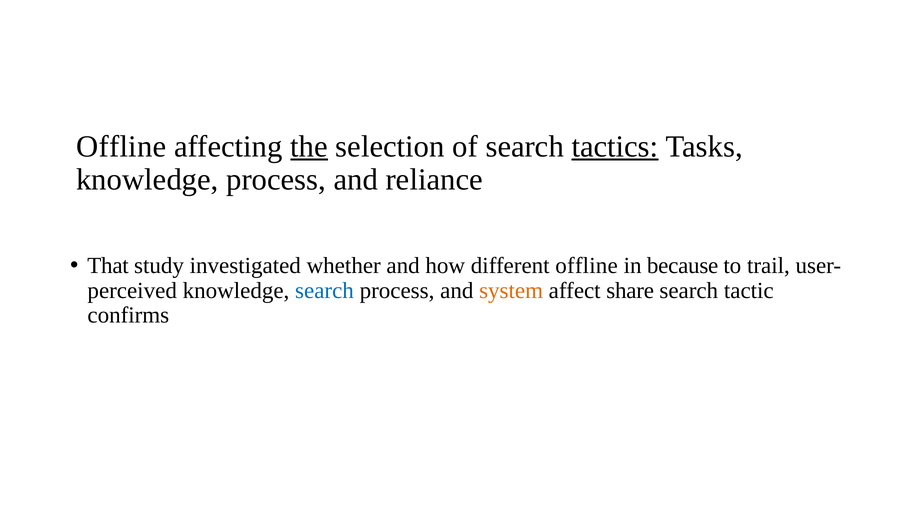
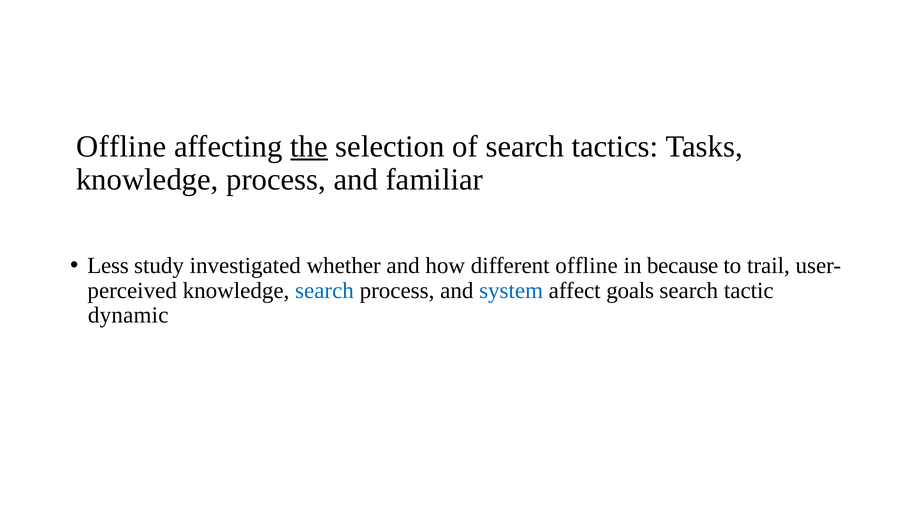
tactics underline: present -> none (615, 146)
reliance: reliance -> familiar (434, 180)
That: That -> Less (108, 266)
system colour: orange -> blue (511, 290)
share: share -> goals (630, 290)
confirms: confirms -> dynamic (128, 315)
